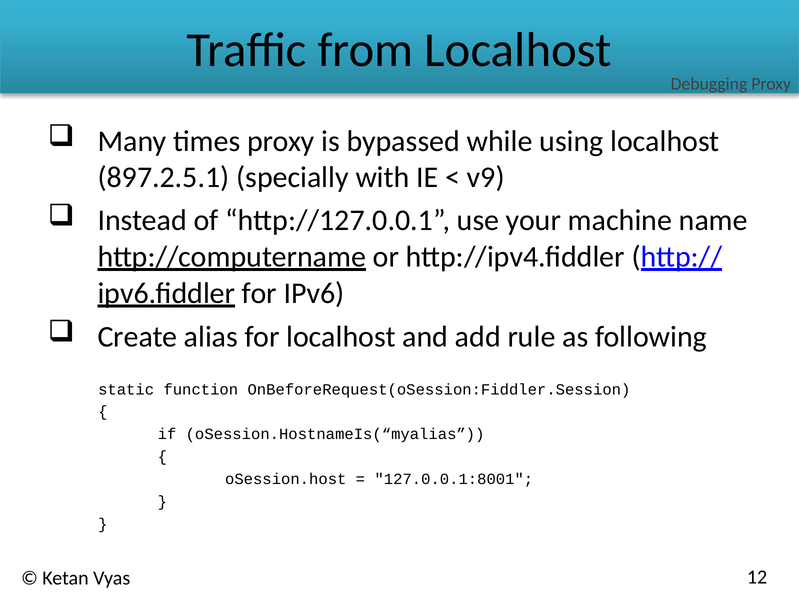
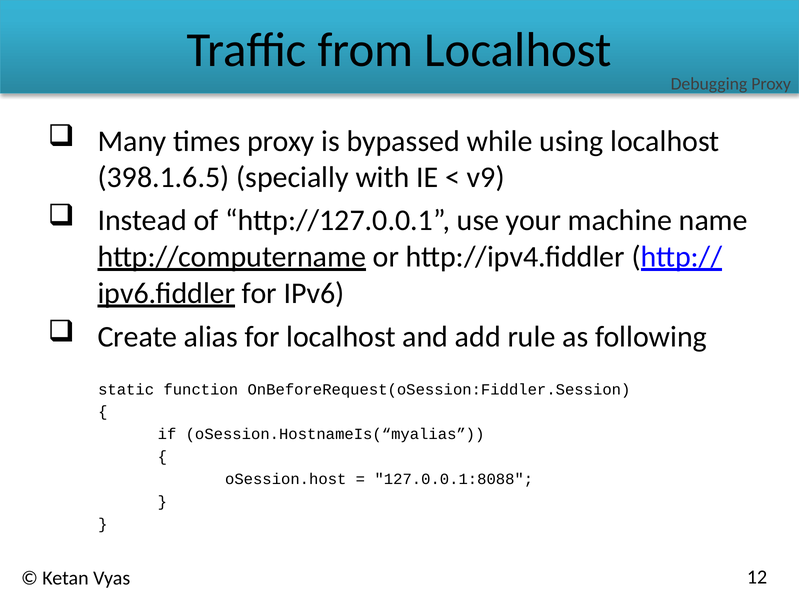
897.2.5.1: 897.2.5.1 -> 398.1.6.5 (163, 177)
127.0.0.1:8001: 127.0.0.1:8001 -> 127.0.0.1:8088 (454, 479)
